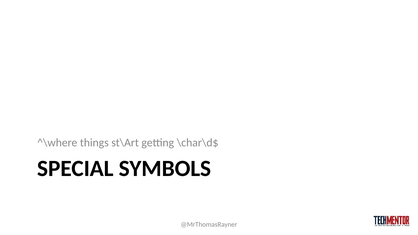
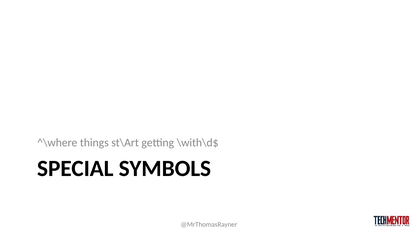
\char\d$: \char\d$ -> \with\d$ (198, 143)
